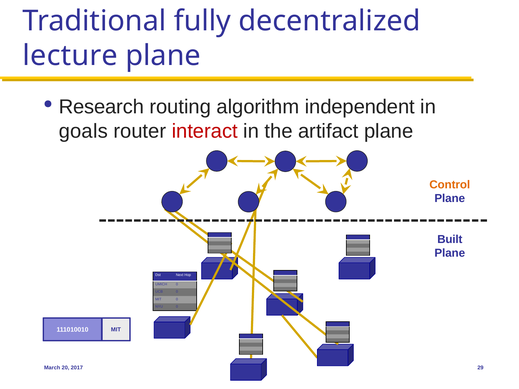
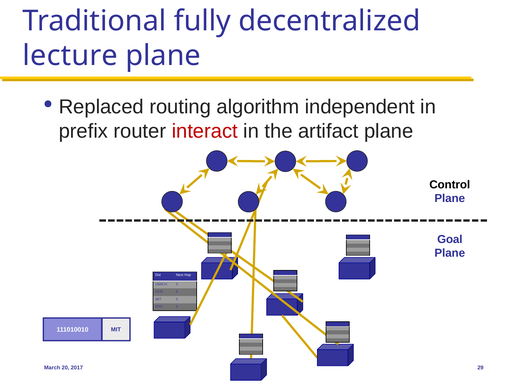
Research: Research -> Replaced (101, 107)
goals: goals -> prefix (83, 131)
Control colour: orange -> black (450, 185)
Built: Built -> Goal (450, 239)
